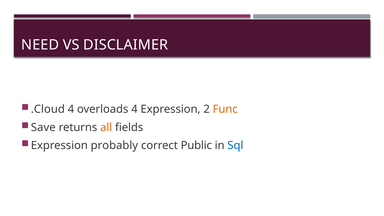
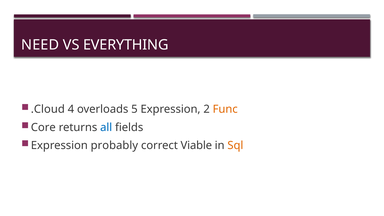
DISCLAIMER: DISCLAIMER -> EVERYTHING (126, 45)
overloads 4: 4 -> 5 (134, 109)
Save: Save -> Core (43, 127)
all colour: orange -> blue (106, 127)
Public: Public -> Viable (196, 145)
Sql colour: blue -> orange (235, 145)
